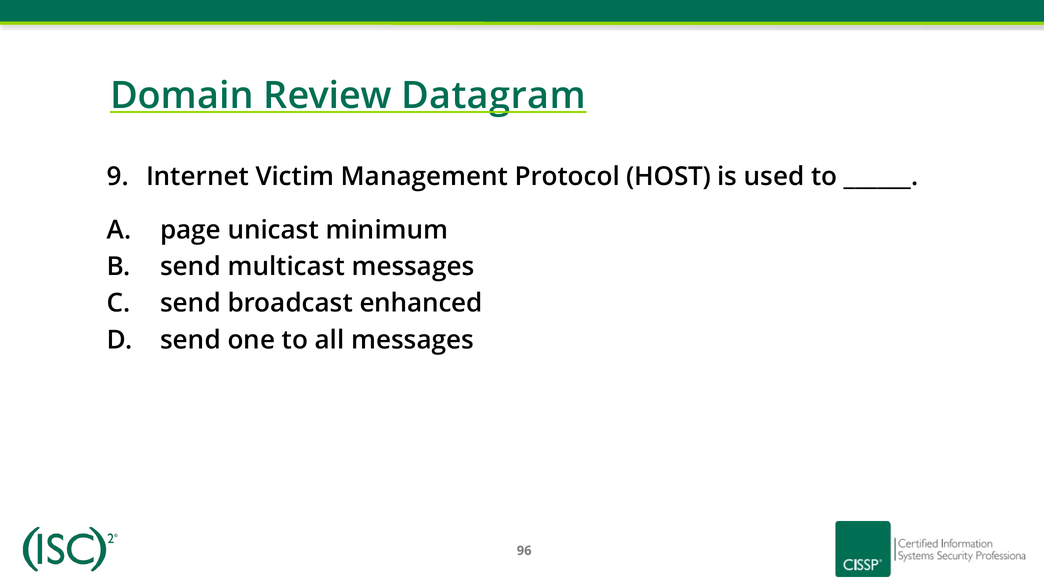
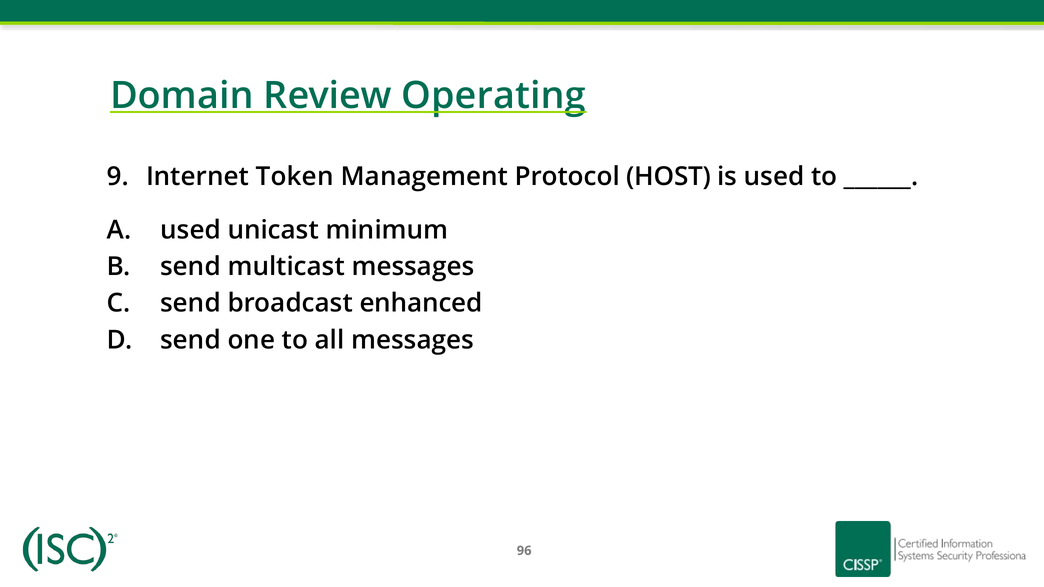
Datagram: Datagram -> Operating (494, 96)
Victim: Victim -> Token (295, 177)
page: page -> used (191, 230)
